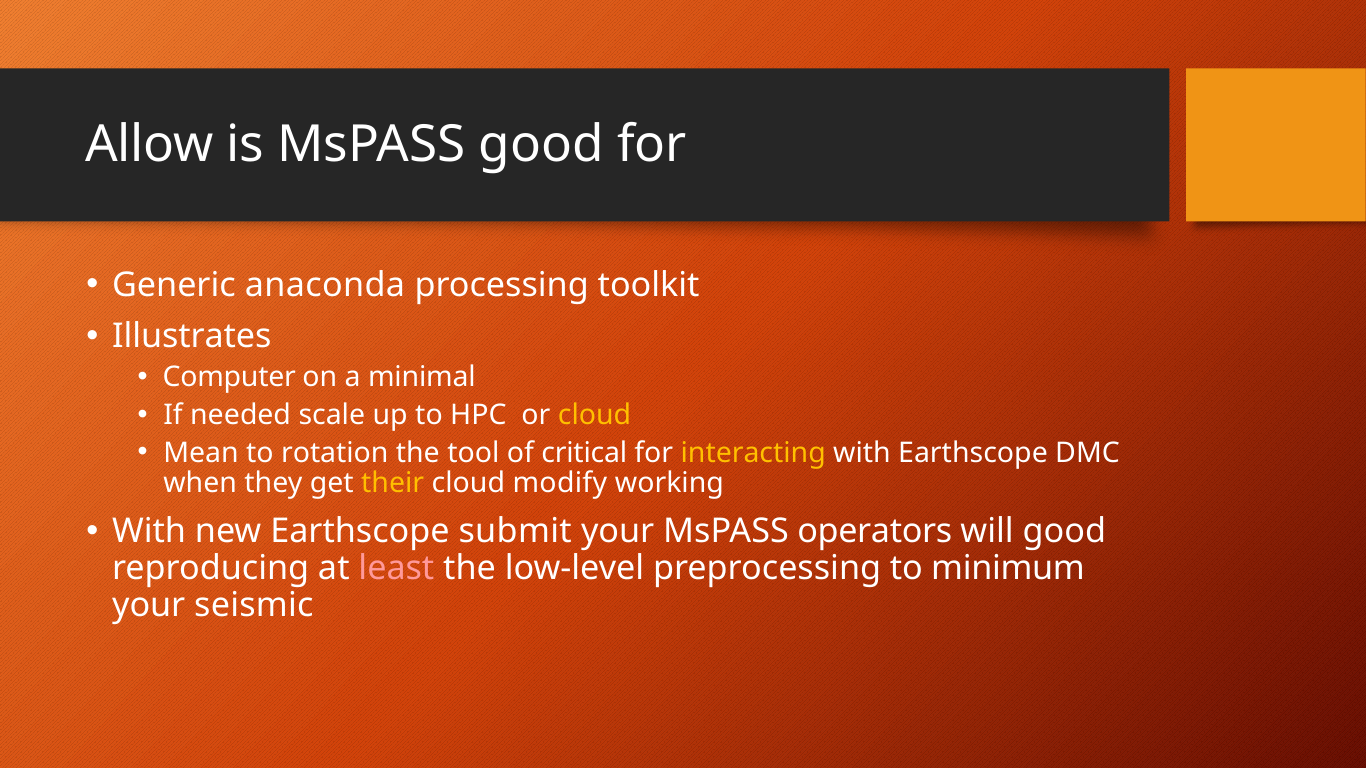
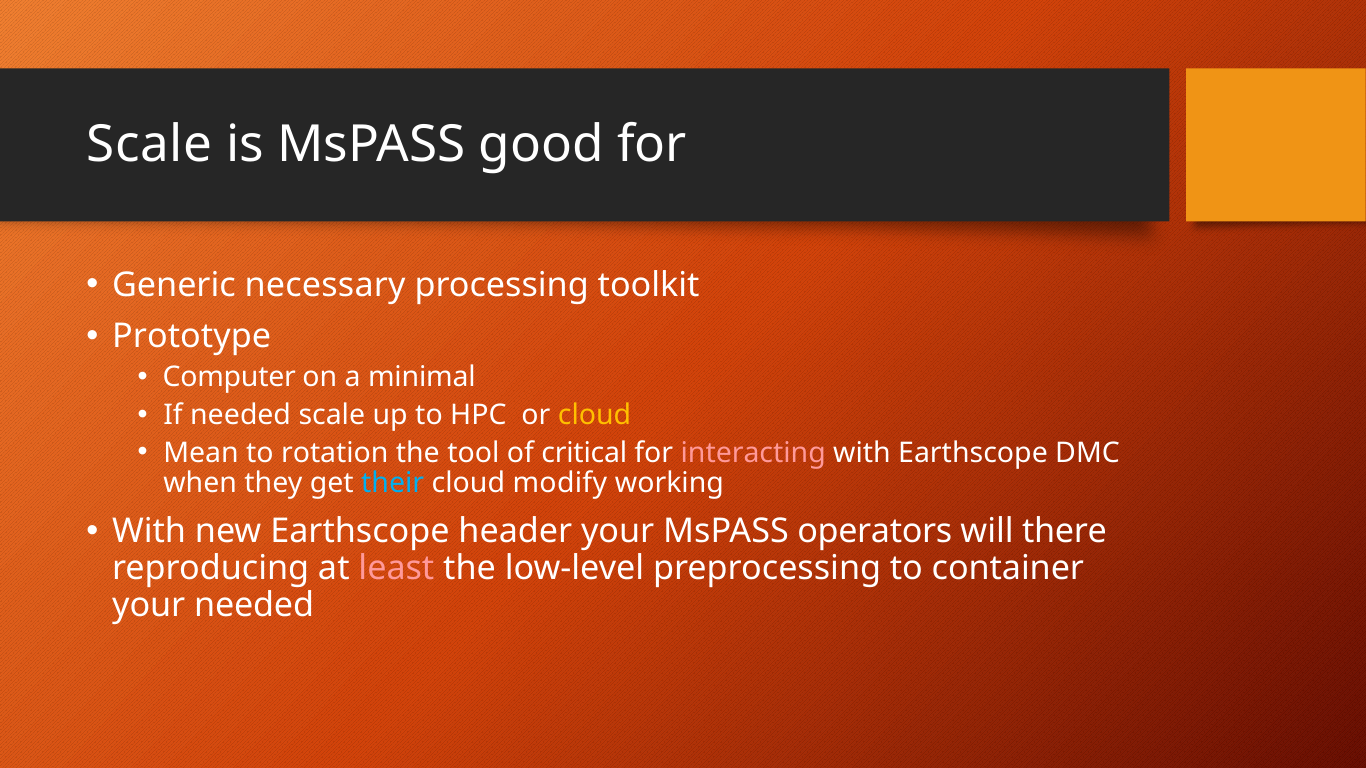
Allow: Allow -> Scale (149, 145)
anaconda: anaconda -> necessary (325, 285)
Illustrates: Illustrates -> Prototype (192, 336)
interacting colour: yellow -> pink (753, 453)
their colour: yellow -> light blue (393, 484)
submit: submit -> header (515, 532)
will good: good -> there (1065, 532)
minimum: minimum -> container (1008, 568)
your seismic: seismic -> needed (254, 605)
